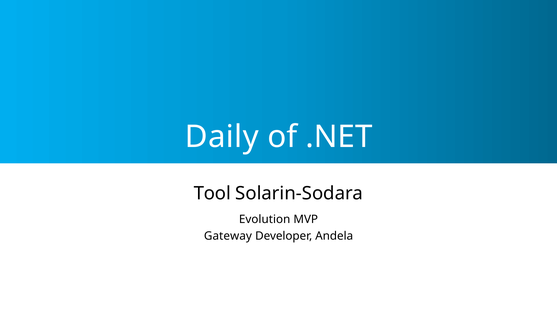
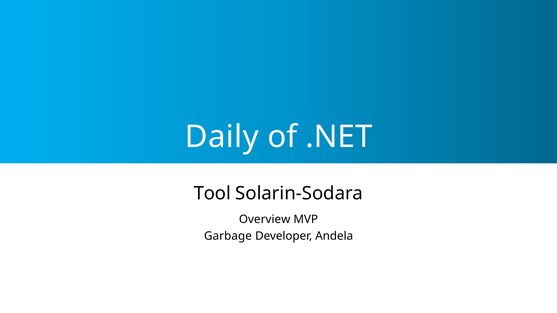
Evolution: Evolution -> Overview (265, 220)
Gateway: Gateway -> Garbage (228, 236)
